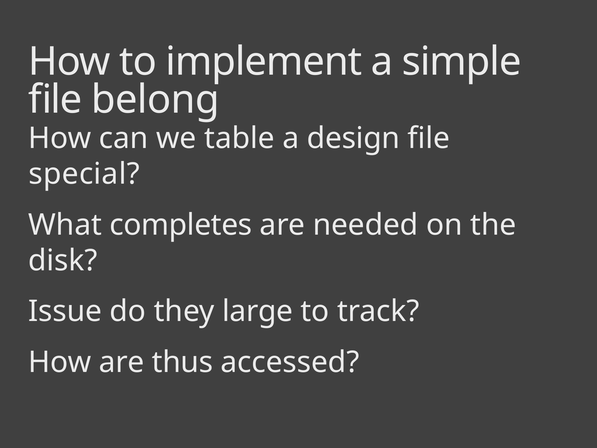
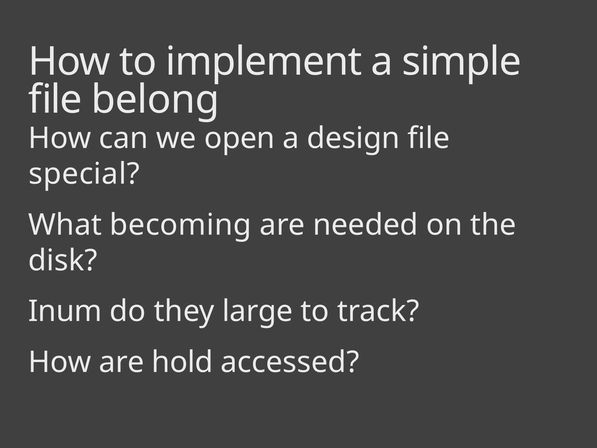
table: table -> open (240, 138)
completes: completes -> becoming (181, 225)
Issue: Issue -> Inum (65, 311)
thus: thus -> hold (182, 362)
